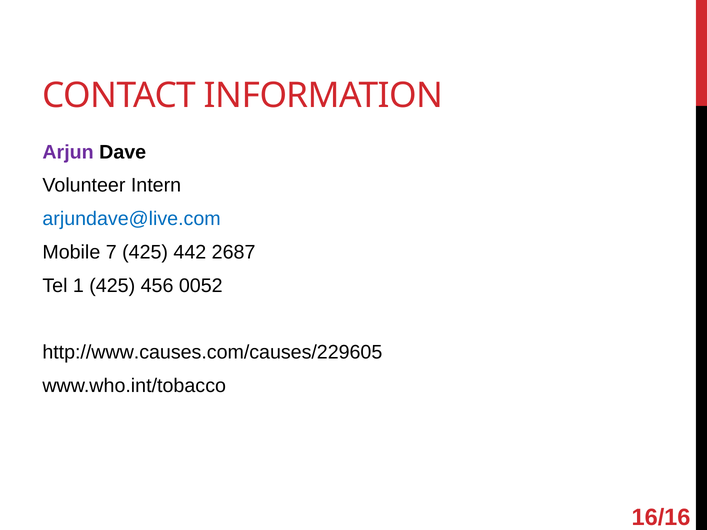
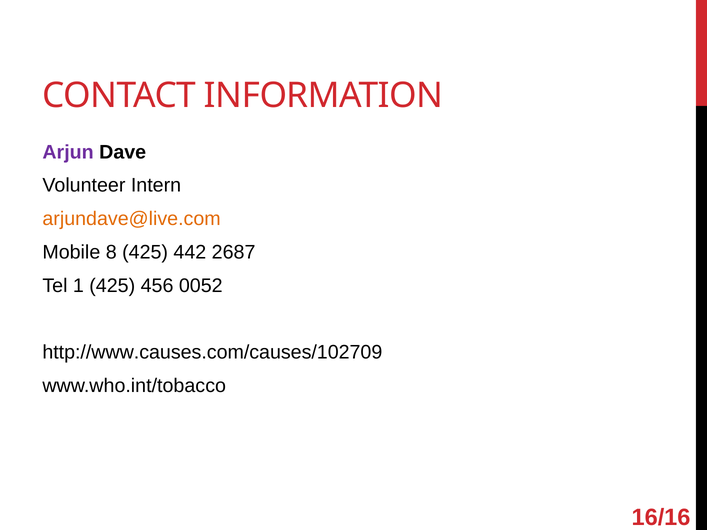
arjundave@live.com colour: blue -> orange (132, 219)
7: 7 -> 8 (111, 252)
http://www.causes.com/causes/229605: http://www.causes.com/causes/229605 -> http://www.causes.com/causes/102709 (212, 353)
